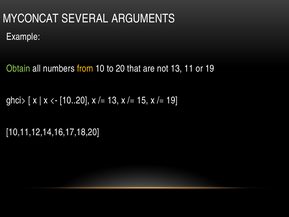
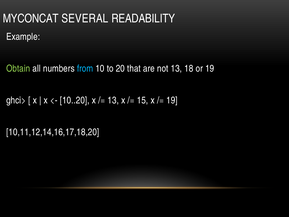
ARGUMENTS: ARGUMENTS -> READABILITY (143, 19)
from colour: yellow -> light blue (85, 68)
11: 11 -> 18 (189, 68)
